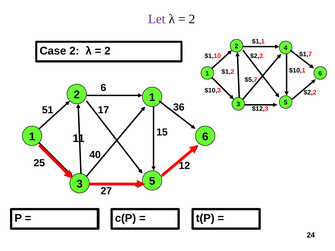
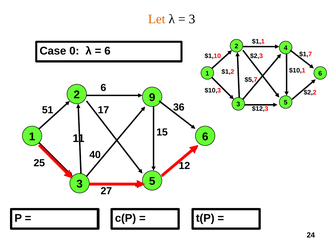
Let colour: purple -> orange (157, 19)
2: 2 -> 3 (192, 19)
Case 2: 2 -> 0 (74, 51)
2: 2 -> 6 (107, 51)
2 1: 1 -> 9 (152, 98)
